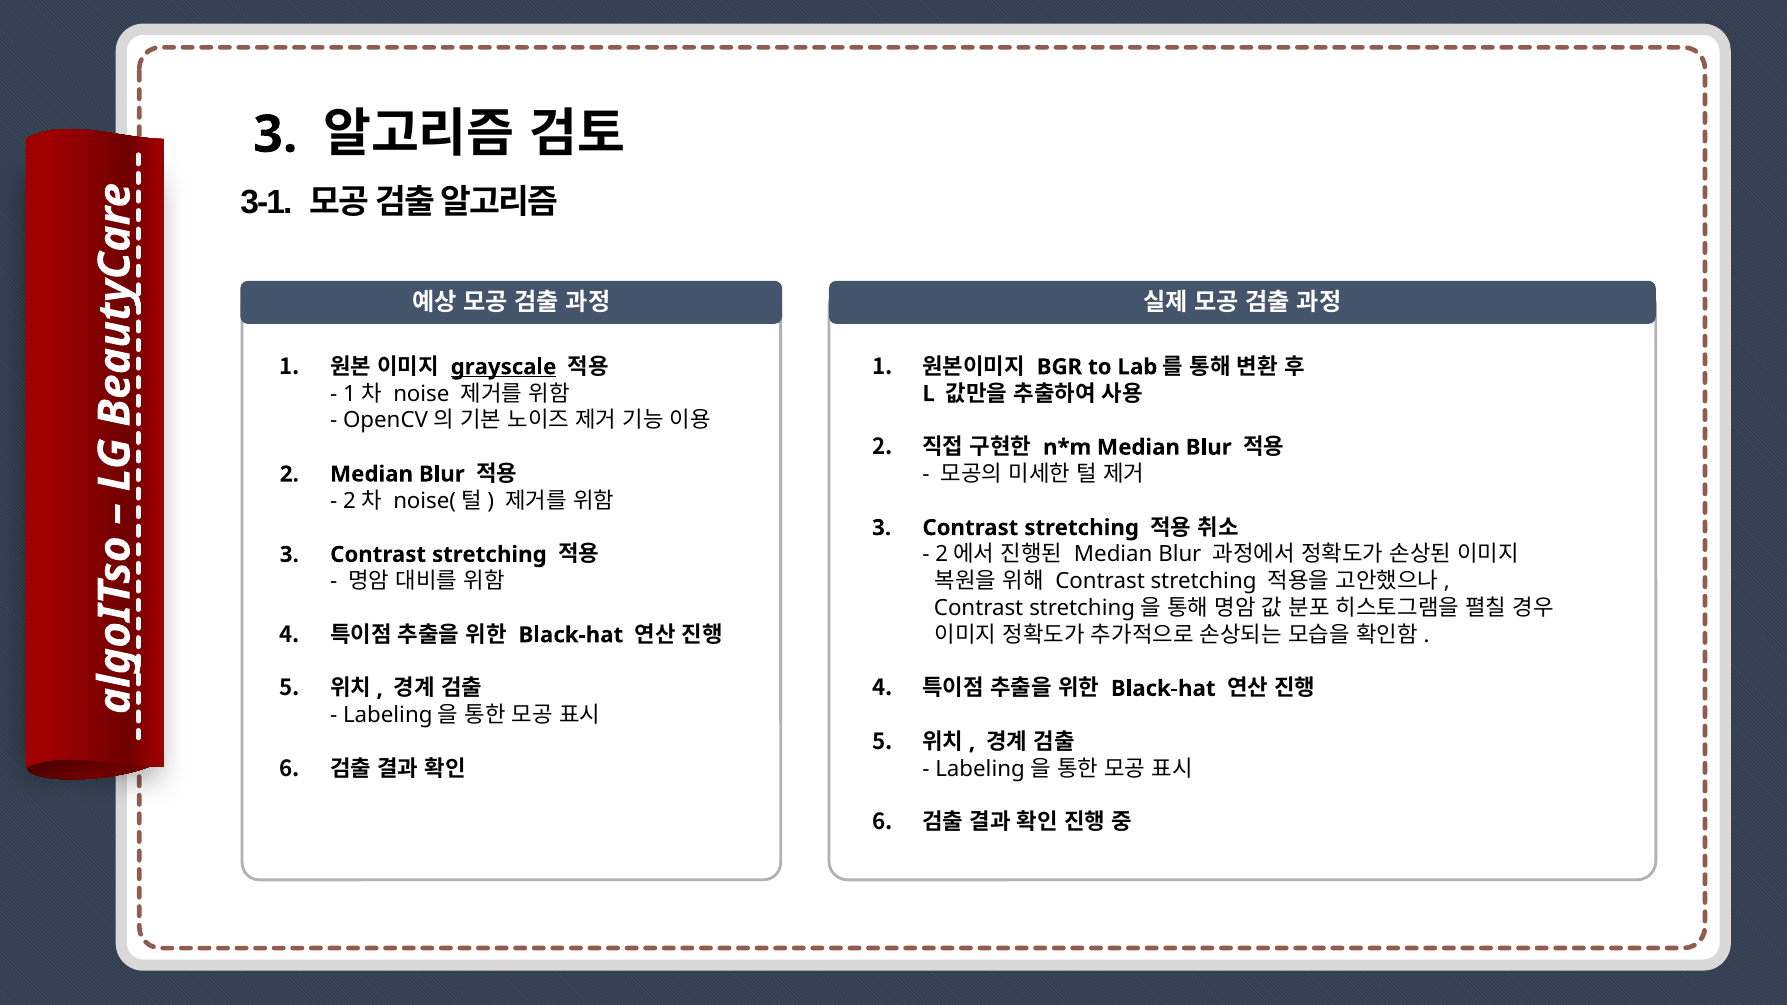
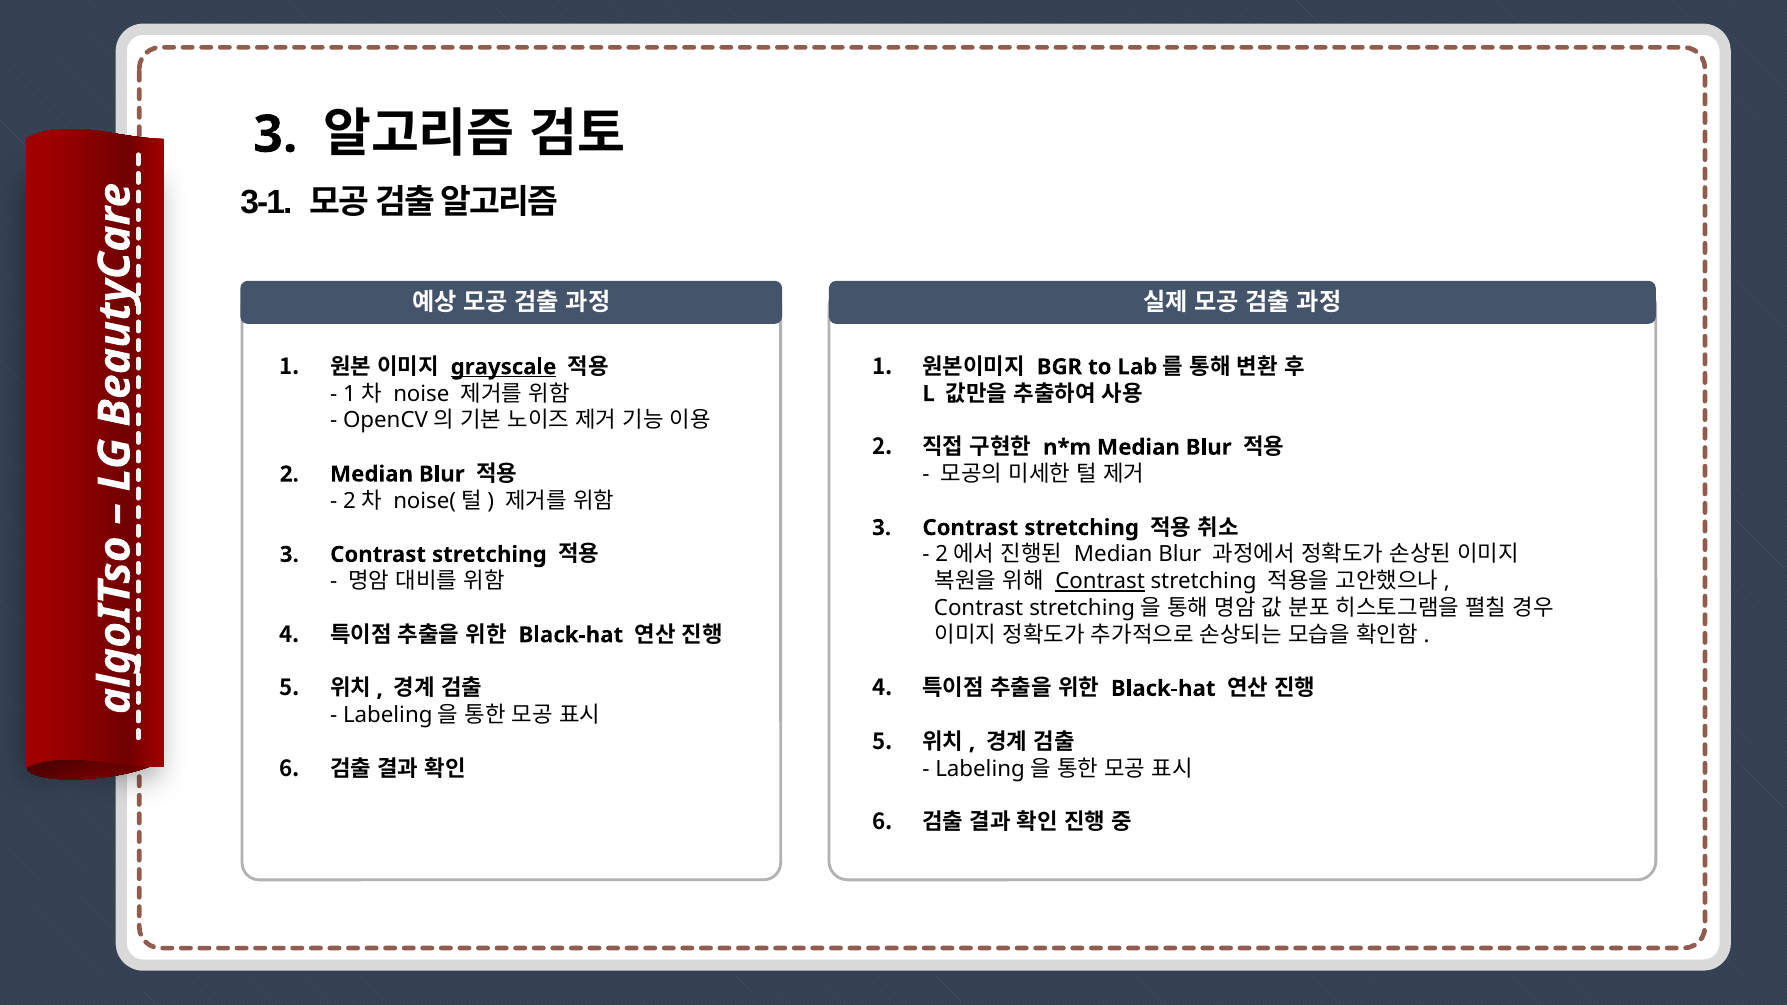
Contrast underline: none -> present (1100, 581)
